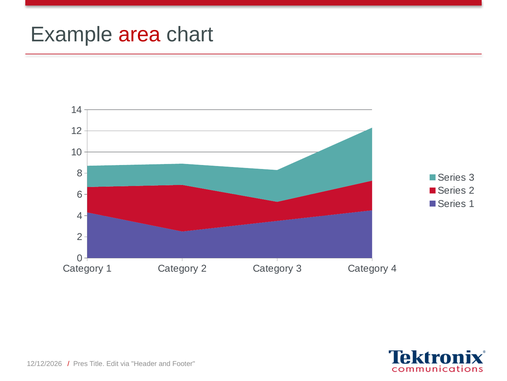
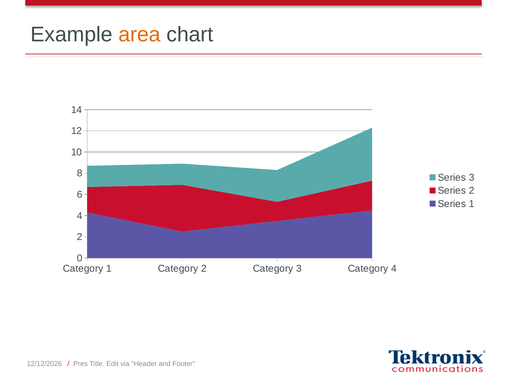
area colour: red -> orange (140, 35)
